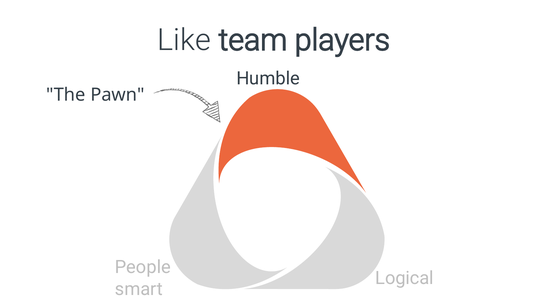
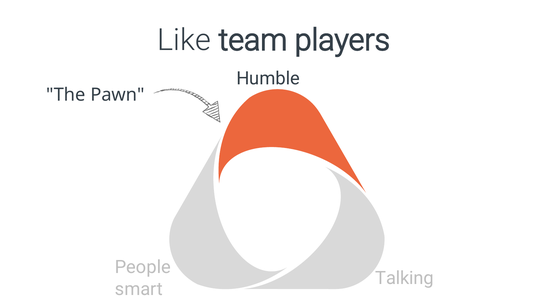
Logical: Logical -> Talking (405, 278)
